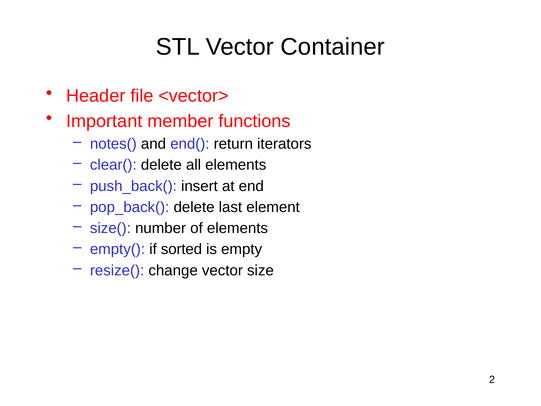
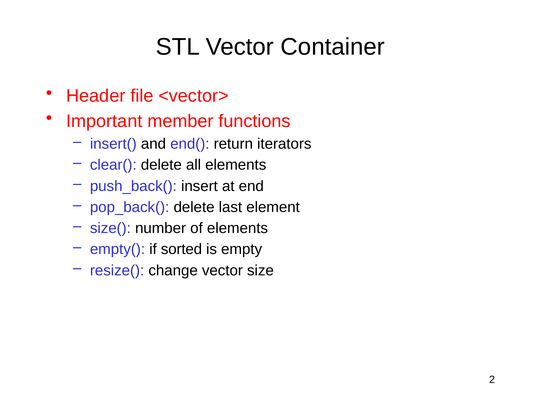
notes(: notes( -> insert( (113, 144)
